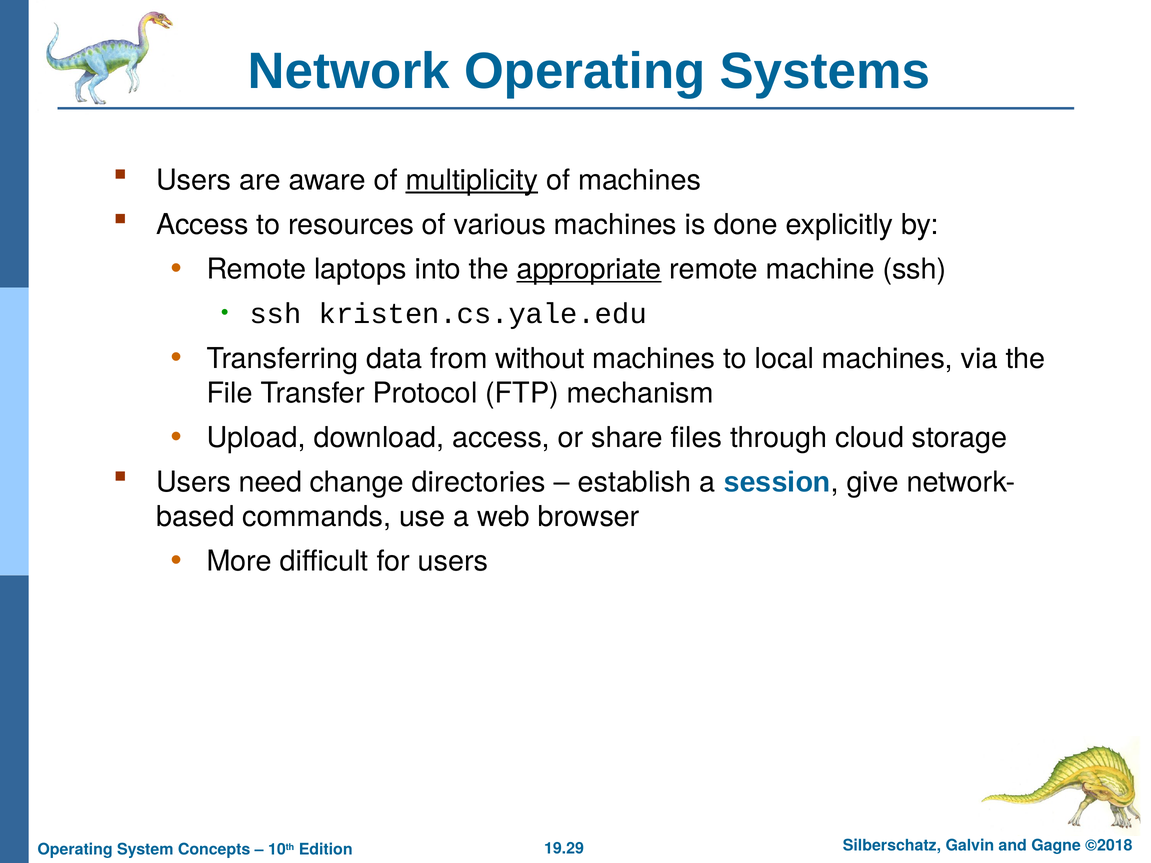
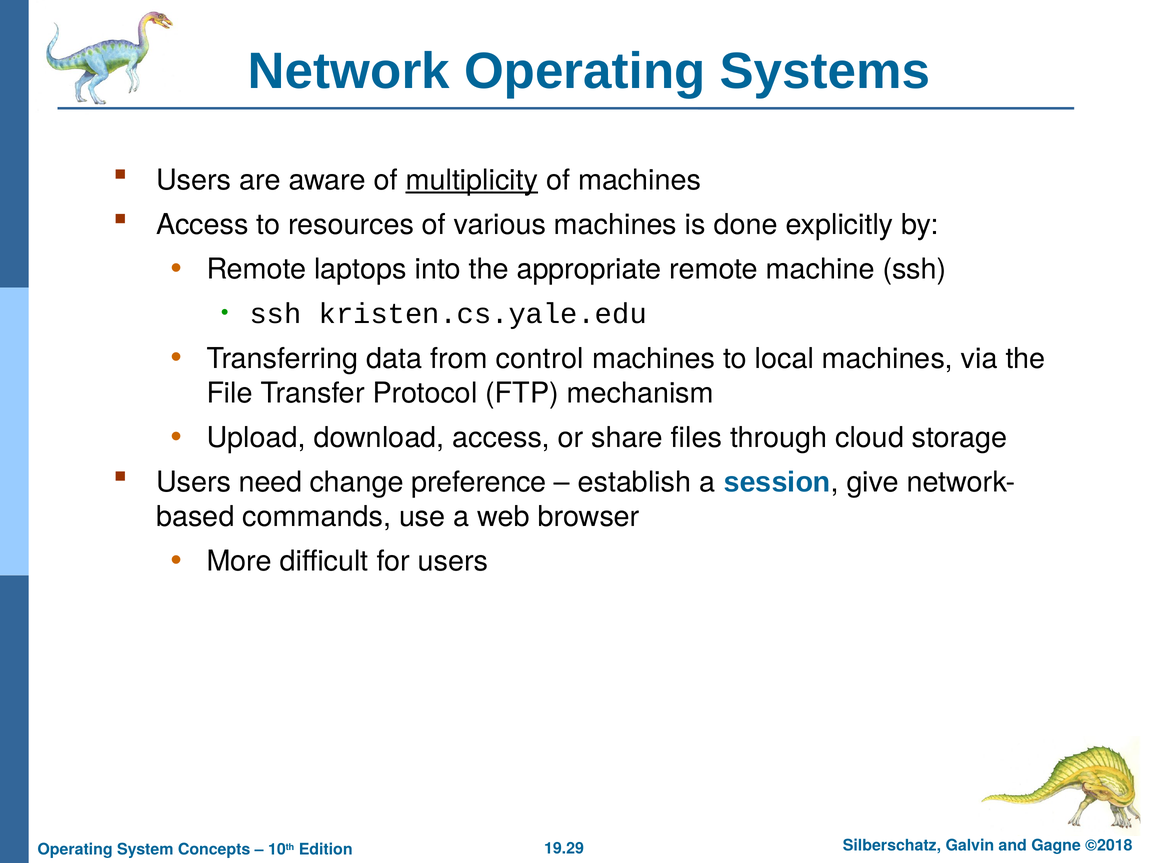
appropriate underline: present -> none (589, 269)
without: without -> control (540, 359)
directories: directories -> preference (479, 482)
